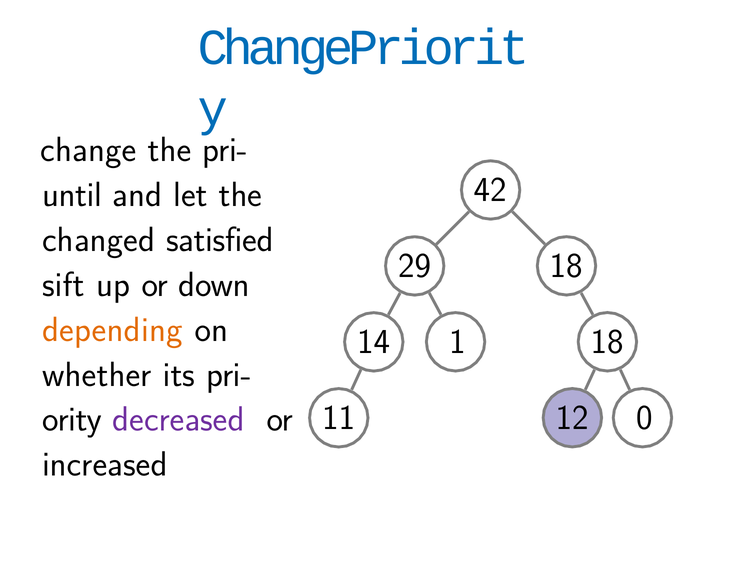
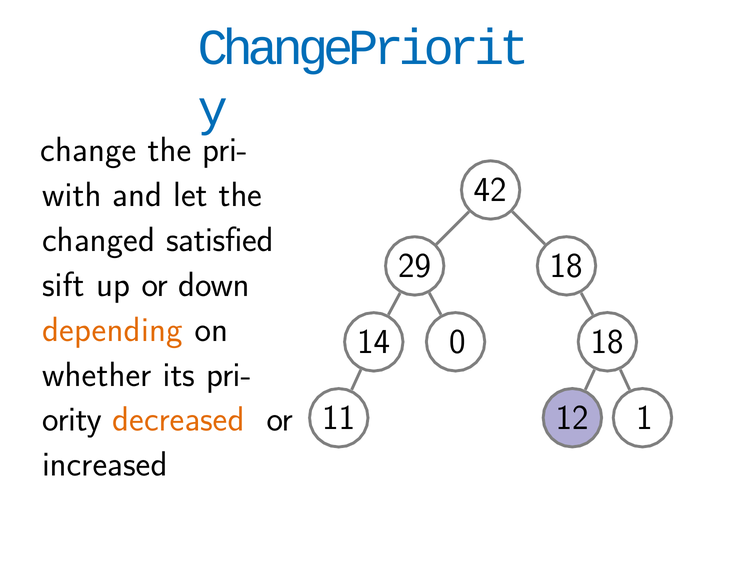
until: until -> with (72, 195)
1: 1 -> 0 (458, 342)
0: 0 -> 1 (644, 418)
decreased colour: purple -> orange (178, 419)
